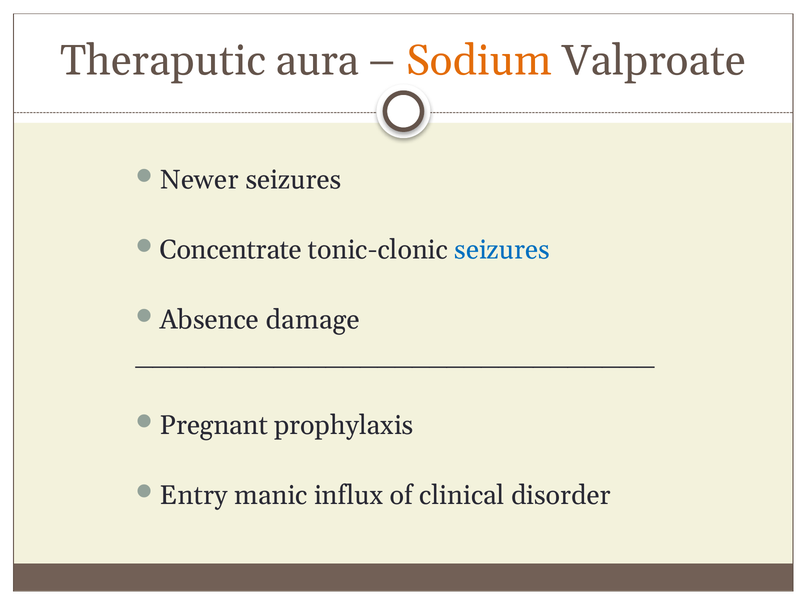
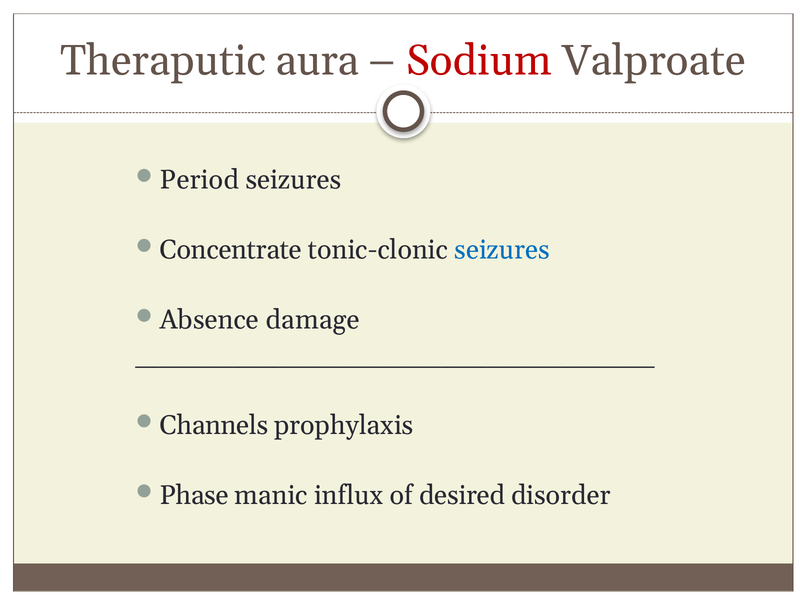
Sodium colour: orange -> red (479, 61)
Newer: Newer -> Period (199, 180)
Pregnant: Pregnant -> Channels (214, 426)
Entry: Entry -> Phase (194, 496)
clinical: clinical -> desired (462, 496)
